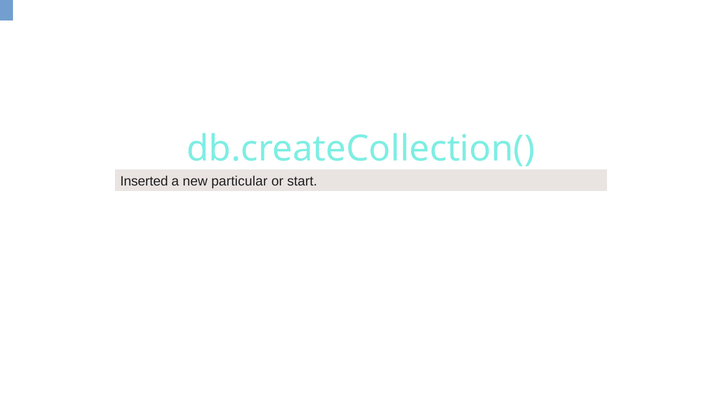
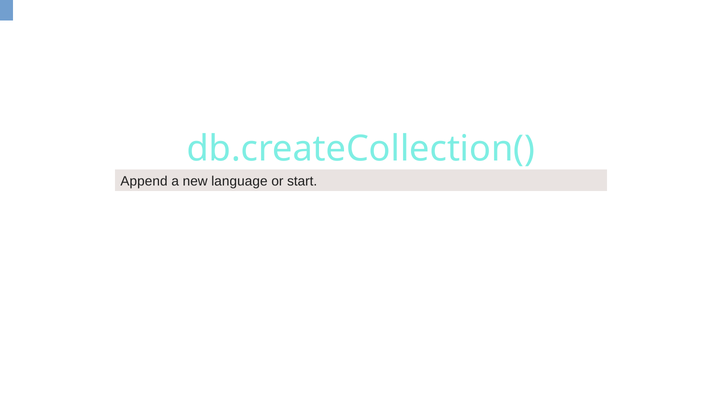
Inserted: Inserted -> Append (144, 181)
particular: particular -> language (239, 181)
